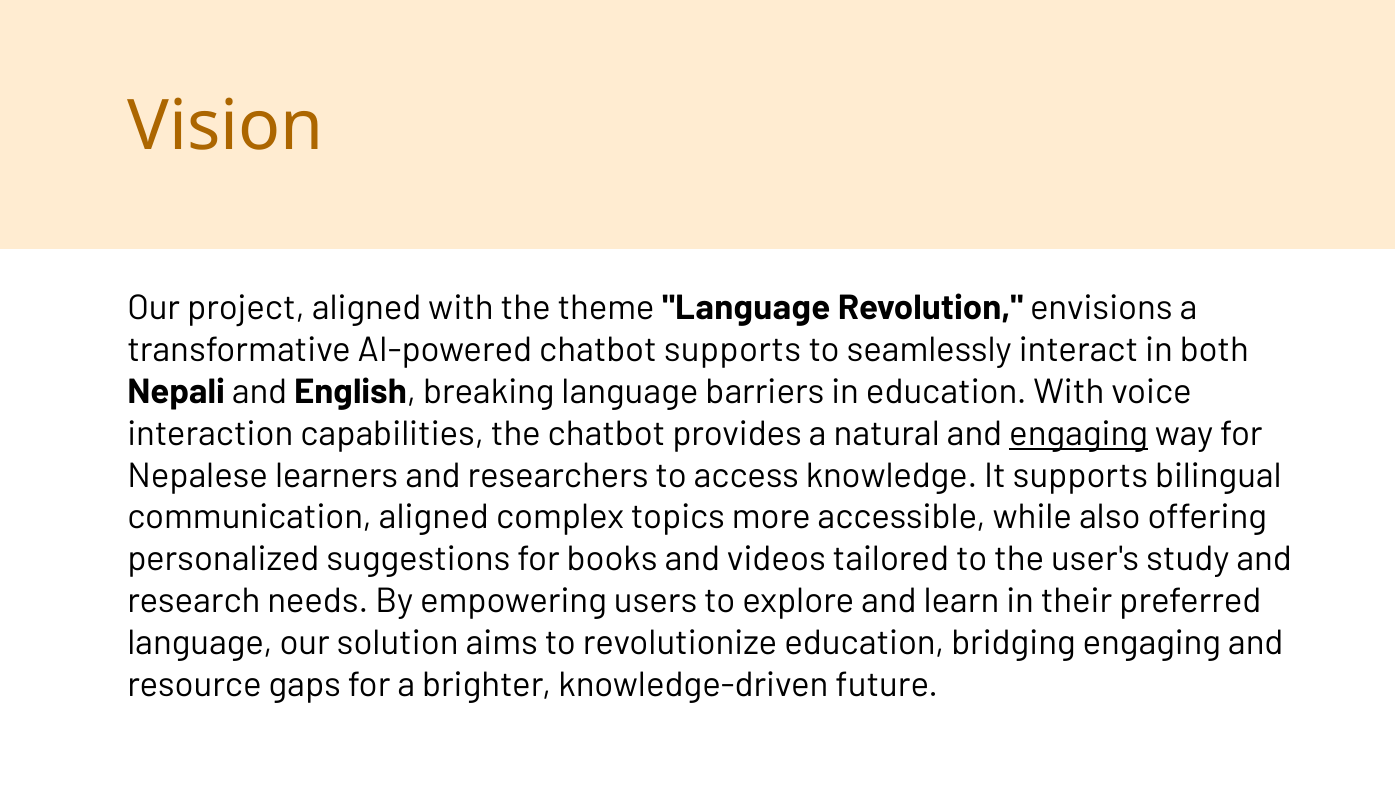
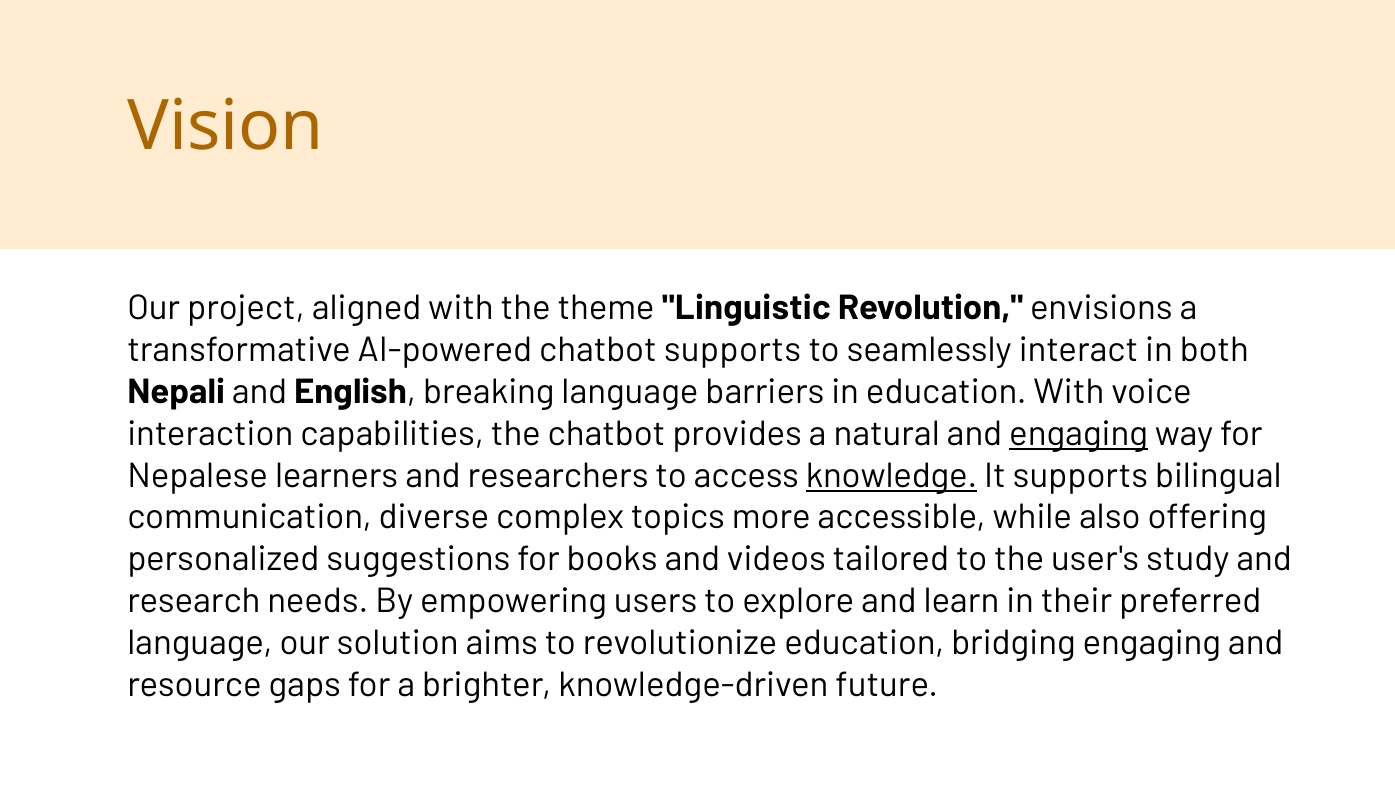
theme Language: Language -> Linguistic (746, 308)
knowledge underline: none -> present (892, 475)
communication aligned: aligned -> diverse (434, 517)
